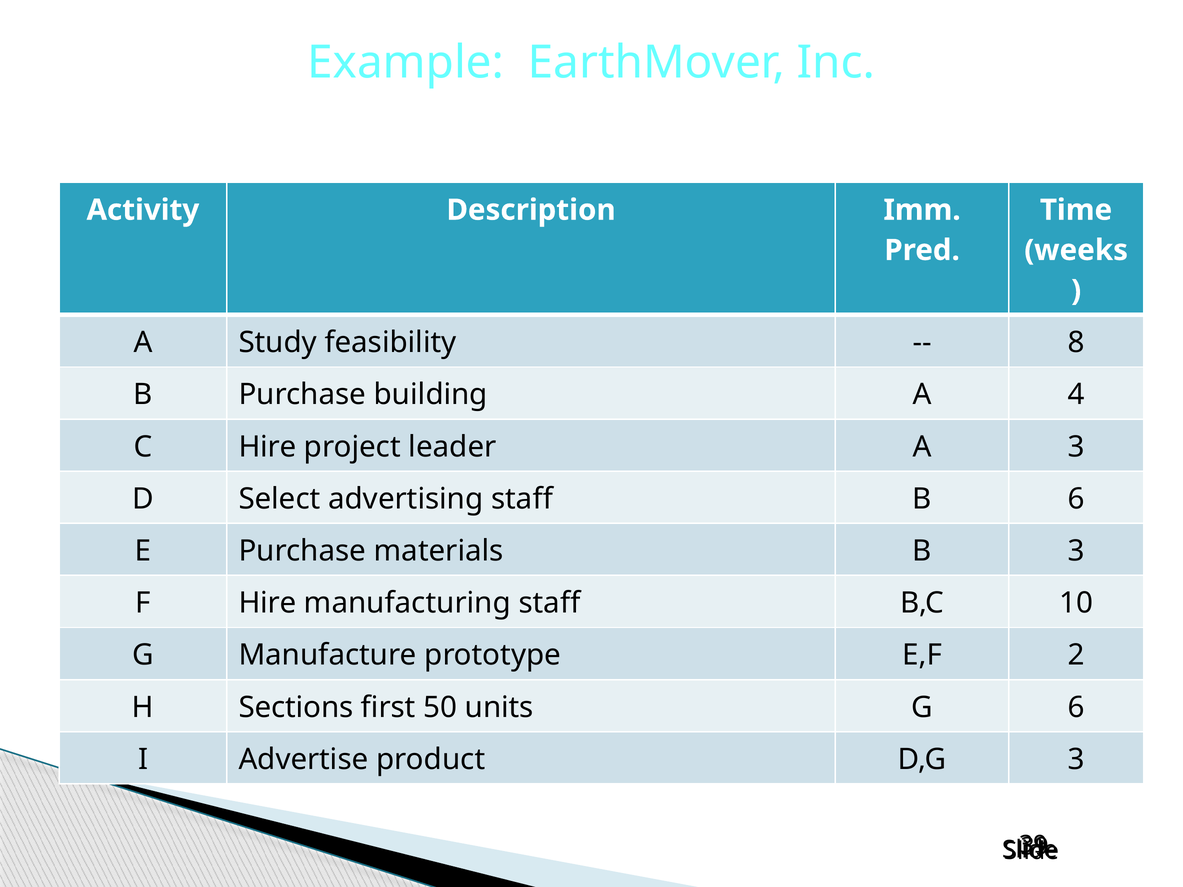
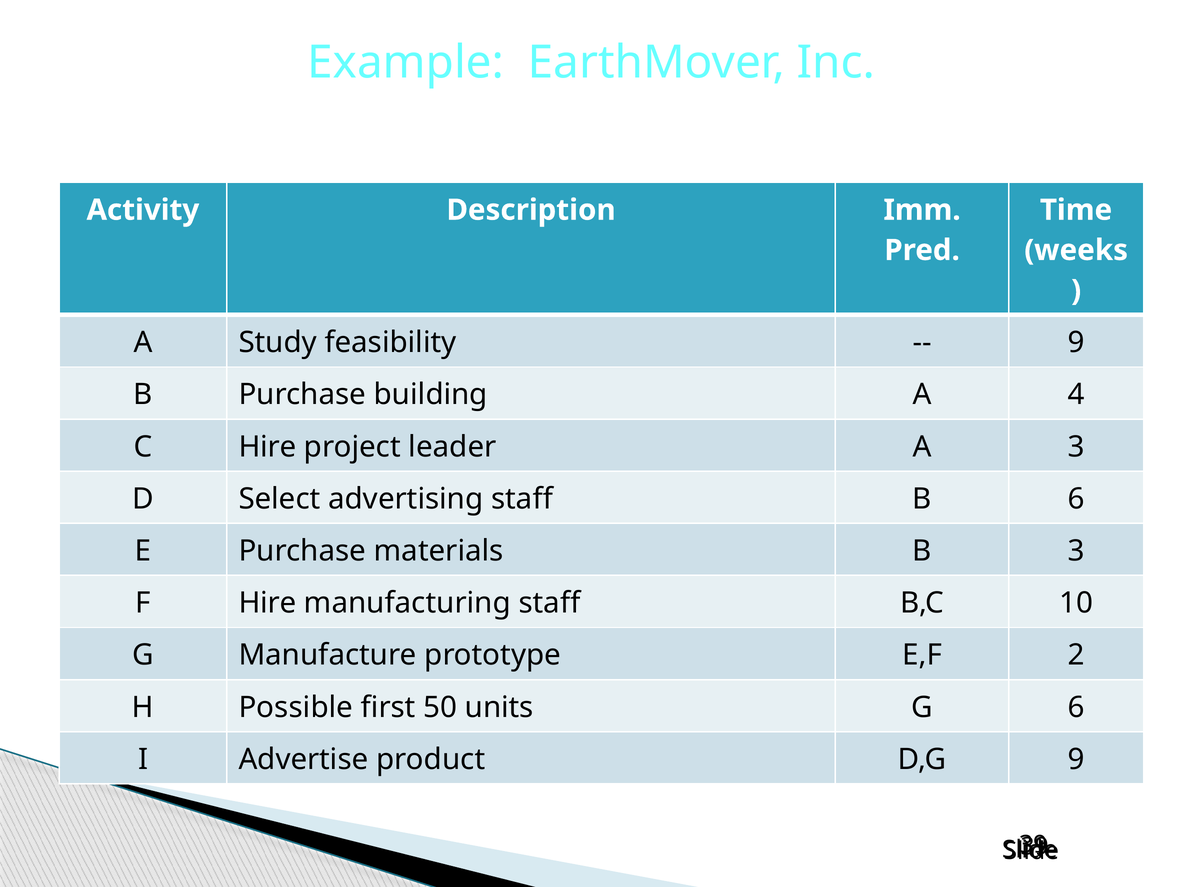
8: 8 -> 9 (1076, 343)
Sections: Sections -> Possible (296, 707)
D,G 3: 3 -> 9 (1076, 760)
